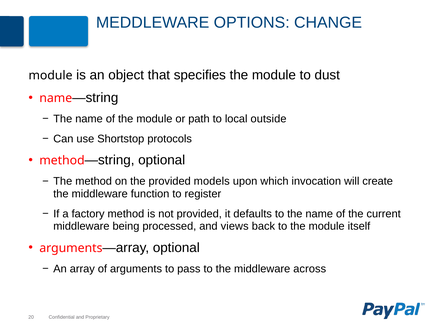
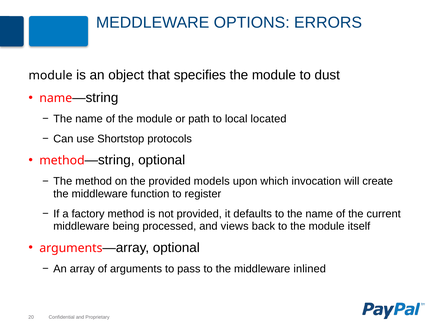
CHANGE: CHANGE -> ERRORS (328, 23)
outside: outside -> located (269, 119)
across: across -> inlined (310, 269)
